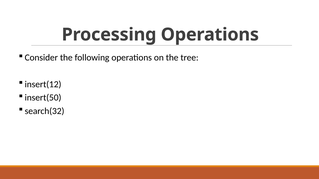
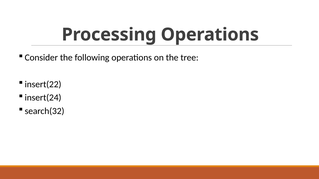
insert(12: insert(12 -> insert(22 (43, 84)
insert(50: insert(50 -> insert(24 (43, 98)
